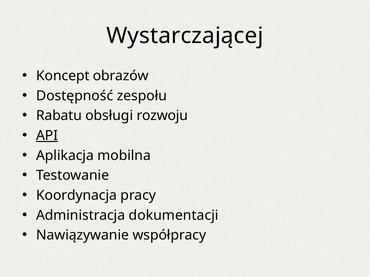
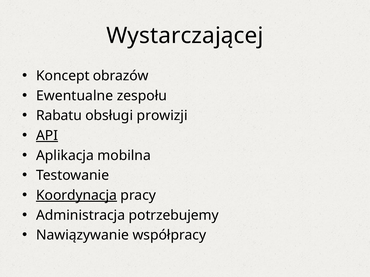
Dostępność: Dostępność -> Ewentualne (75, 96)
rozwoju: rozwoju -> prowizji (162, 116)
Koordynacja underline: none -> present (77, 196)
dokumentacji: dokumentacji -> potrzebujemy (174, 216)
